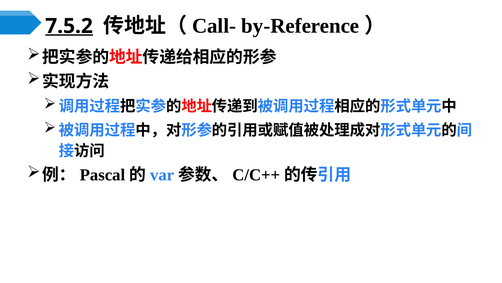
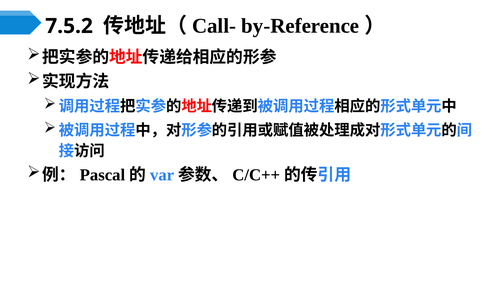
7.5.2 underline: present -> none (69, 26)
